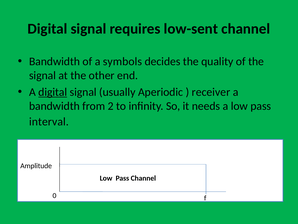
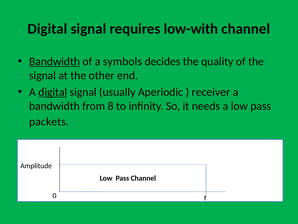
low-sent: low-sent -> low-with (191, 29)
Bandwidth underline: none -> present (55, 61)
2: 2 -> 8 (111, 106)
interval: interval -> packets (49, 121)
